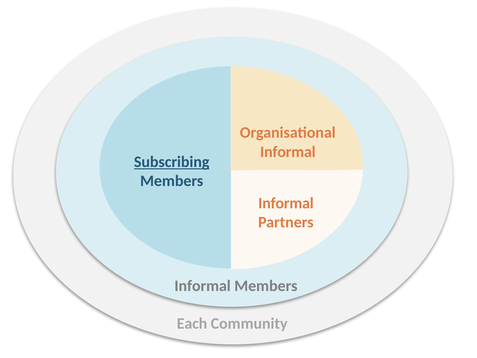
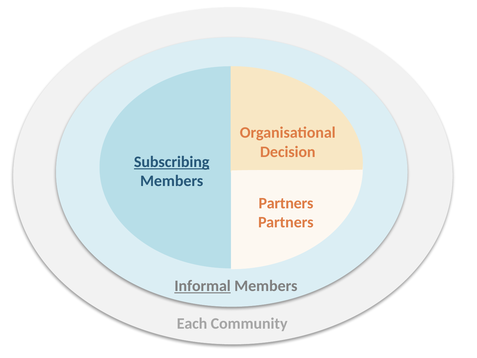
Informal: Informal -> Decision (288, 152)
Informal: Informal -> Partners (286, 203)
Informal underline: none -> present (203, 286)
